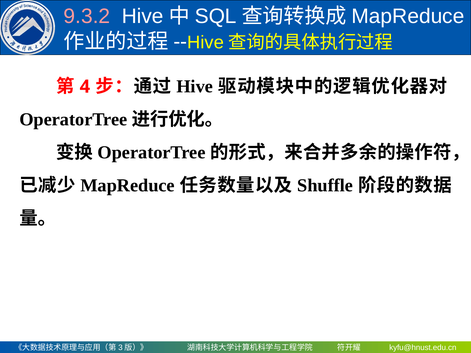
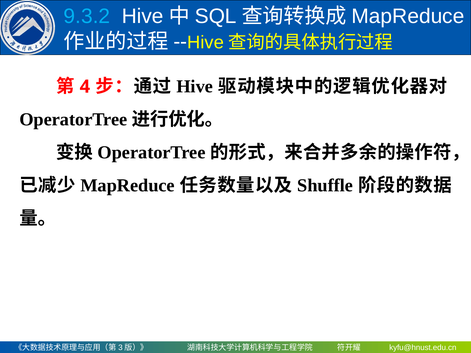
9.3.2 colour: pink -> light blue (87, 16)
